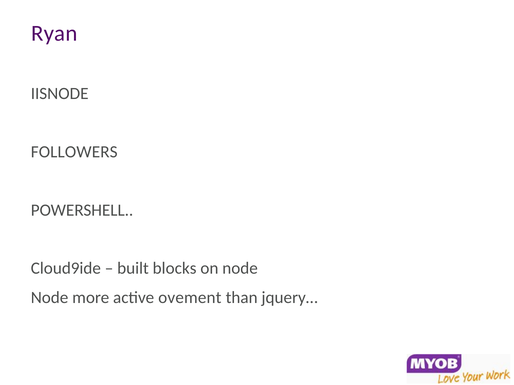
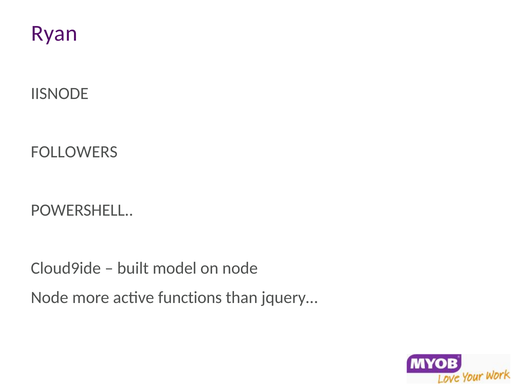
blocks: blocks -> model (175, 269)
ovement: ovement -> functions (190, 298)
